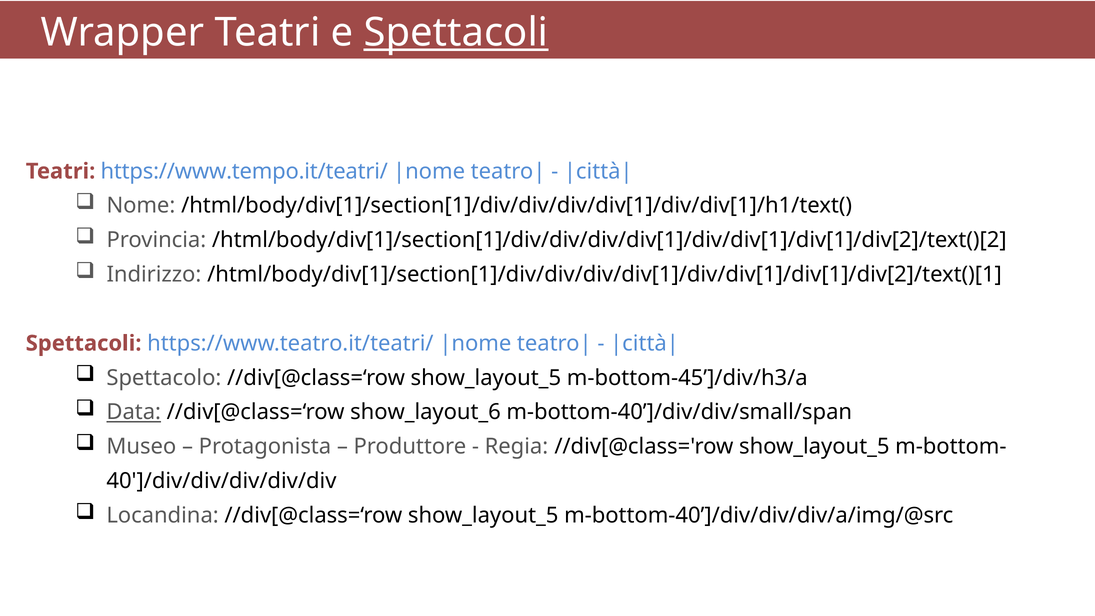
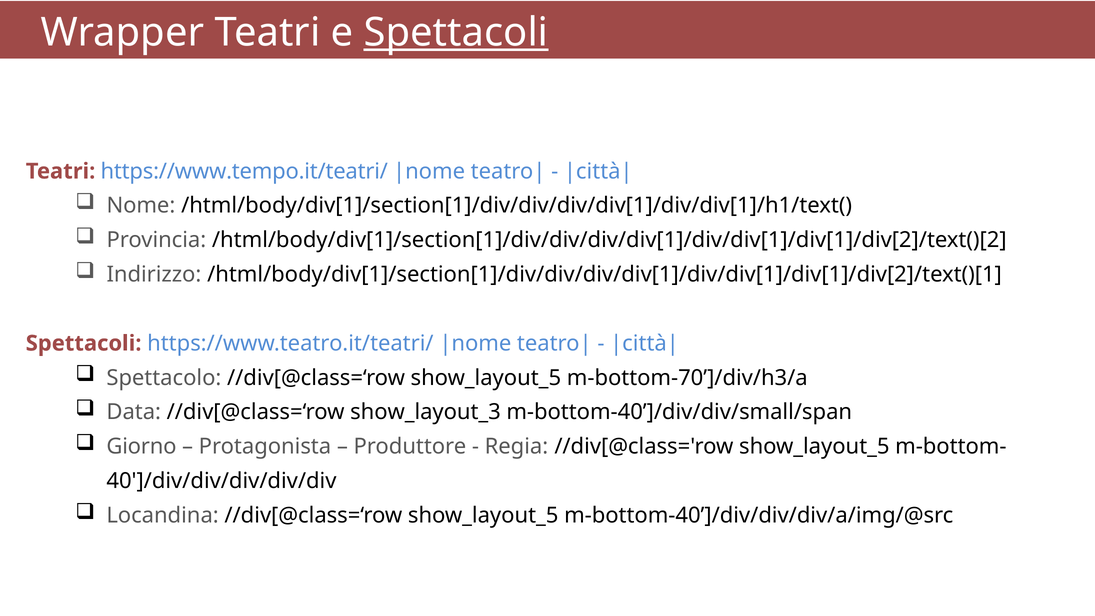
m-bottom-45’]/div/h3/a: m-bottom-45’]/div/h3/a -> m-bottom-70’]/div/h3/a (687, 378)
Data underline: present -> none (134, 412)
show_layout_6: show_layout_6 -> show_layout_3 (425, 412)
Museo: Museo -> Giorno (141, 447)
